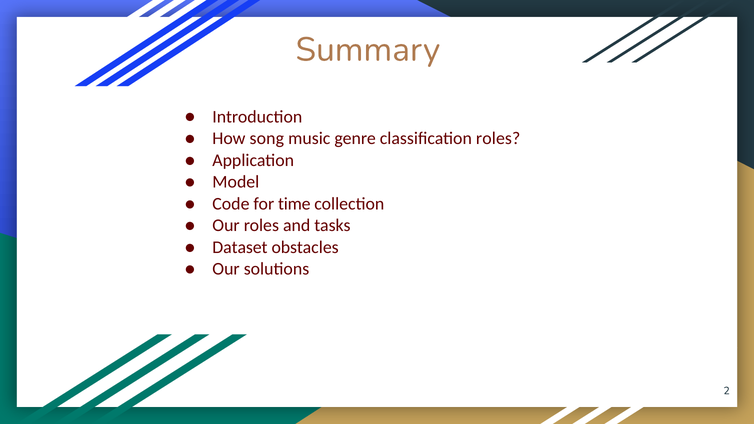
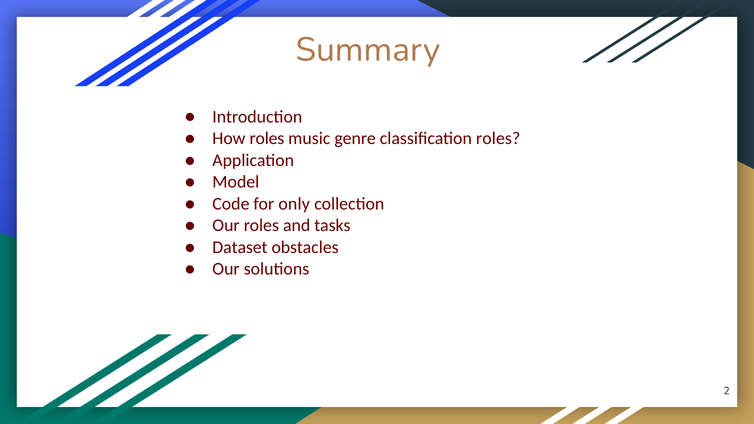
How song: song -> roles (267, 138)
time: time -> only (294, 204)
